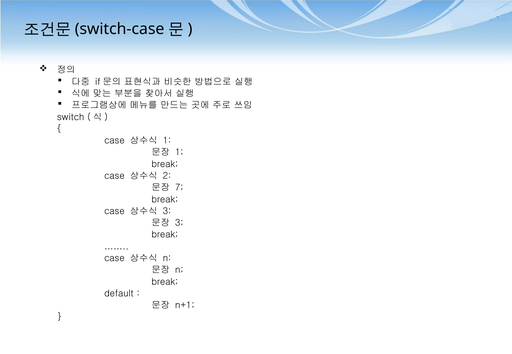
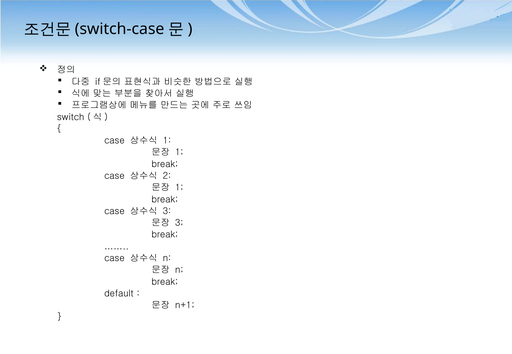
7: 7 -> 1 (179, 188)
